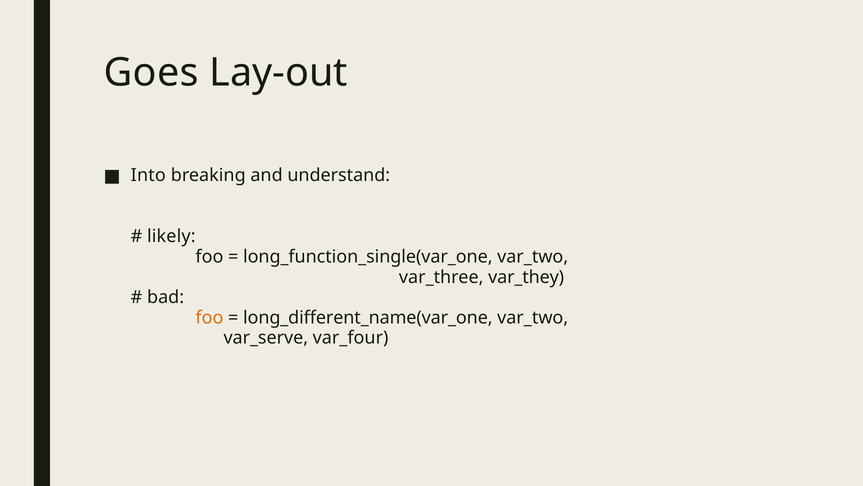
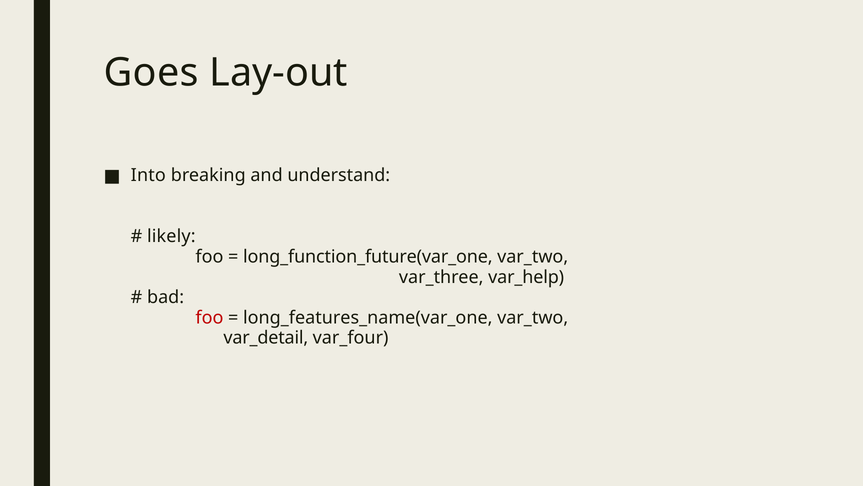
long_function_single(var_one: long_function_single(var_one -> long_function_future(var_one (368, 256)
var_they: var_they -> var_help (526, 277)
foo colour: orange -> red (209, 317)
long_different_name(var_one: long_different_name(var_one -> long_features_name(var_one (368, 317)
var_serve: var_serve -> var_detail (266, 338)
